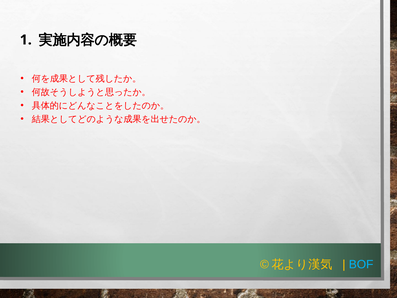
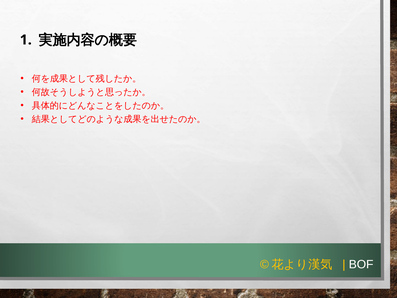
BOF colour: light blue -> white (361, 264)
